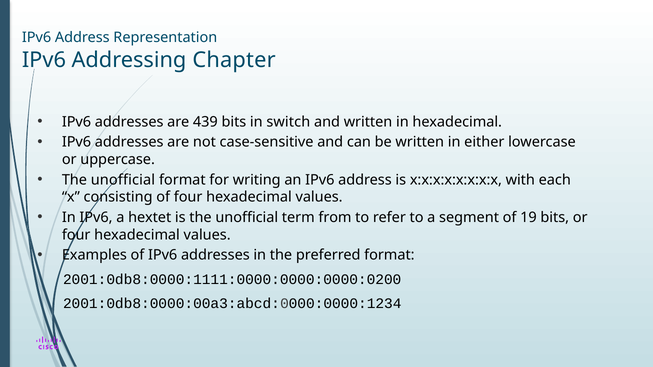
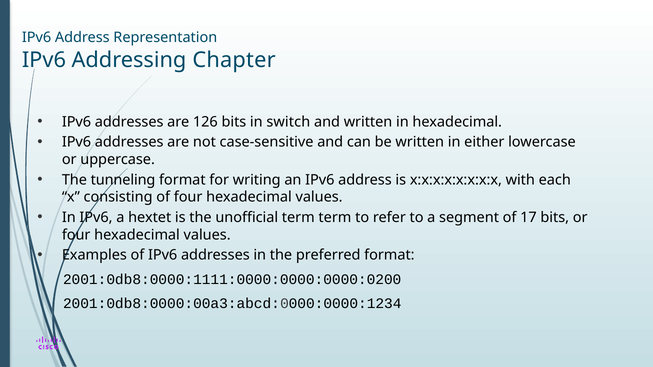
439: 439 -> 126 (205, 122)
unofficial: unofficial -> tunneling (123, 180)
term from: from -> term (335, 218)
19: 19 -> 17 (528, 218)
